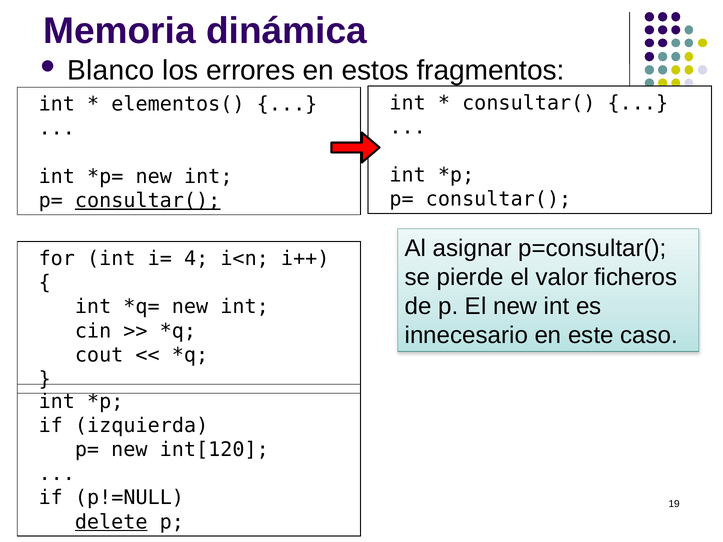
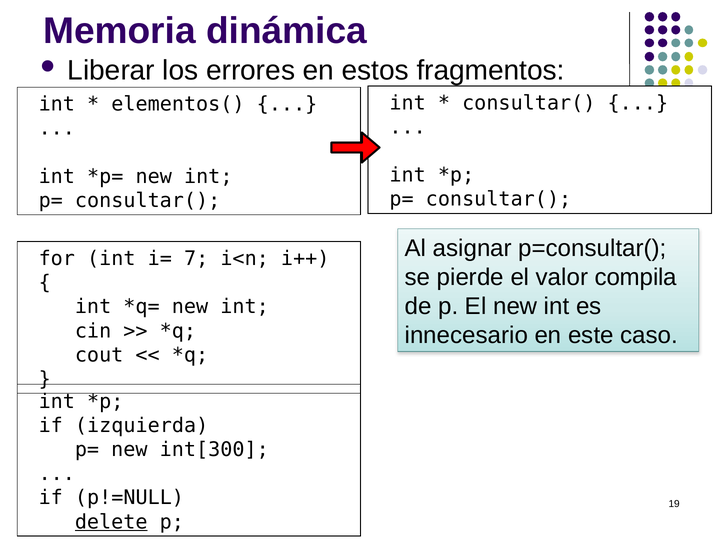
Blanco: Blanco -> Liberar (111, 71)
consultar( underline: present -> none (148, 201)
4: 4 -> 7 (196, 259)
ficheros: ficheros -> compila (636, 278)
int[120: int[120 -> int[300 (214, 450)
